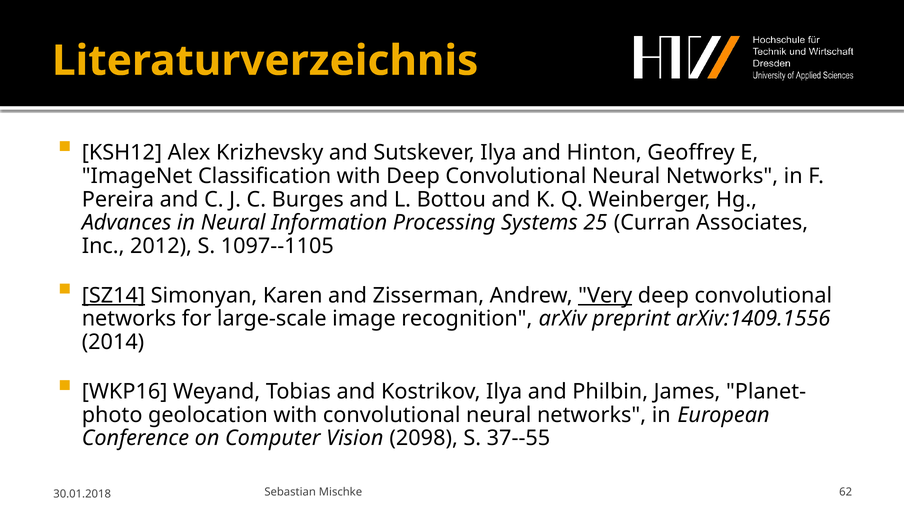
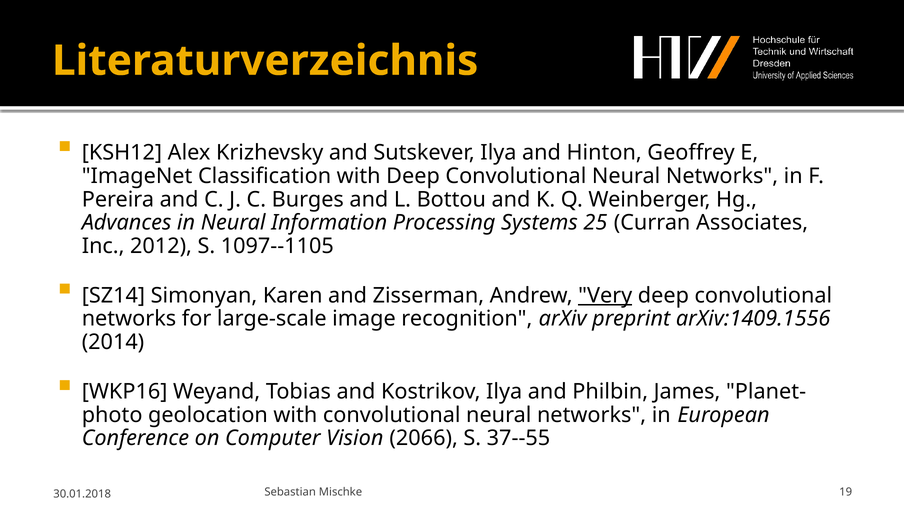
SZ14 underline: present -> none (113, 296)
2098: 2098 -> 2066 (424, 439)
62: 62 -> 19 (846, 493)
